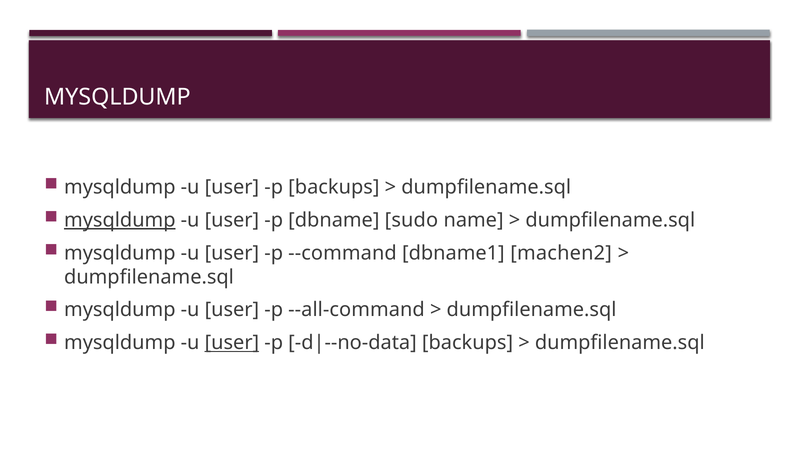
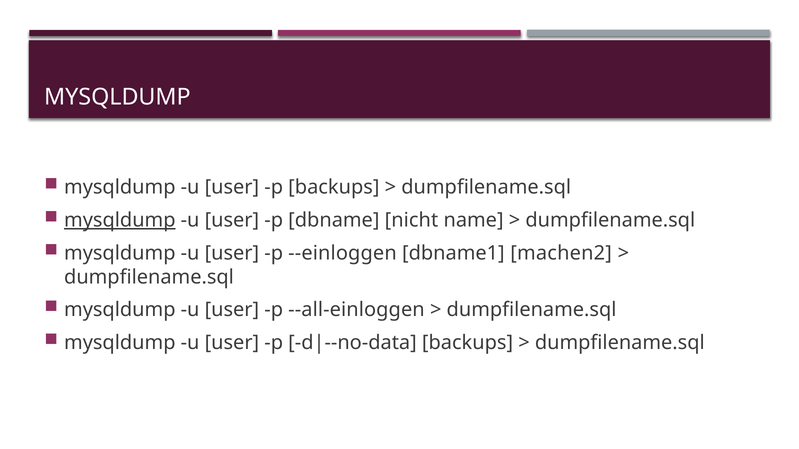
sudo: sudo -> nicht (411, 220)
--command: --command -> --einloggen (342, 253)
--all-command: --all-command -> --all-einloggen (356, 310)
user underline: present -> none (232, 343)
